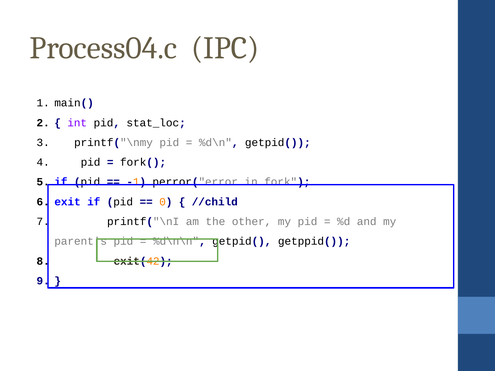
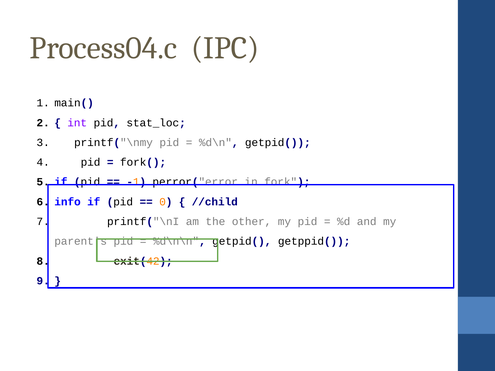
exit: exit -> info (68, 202)
